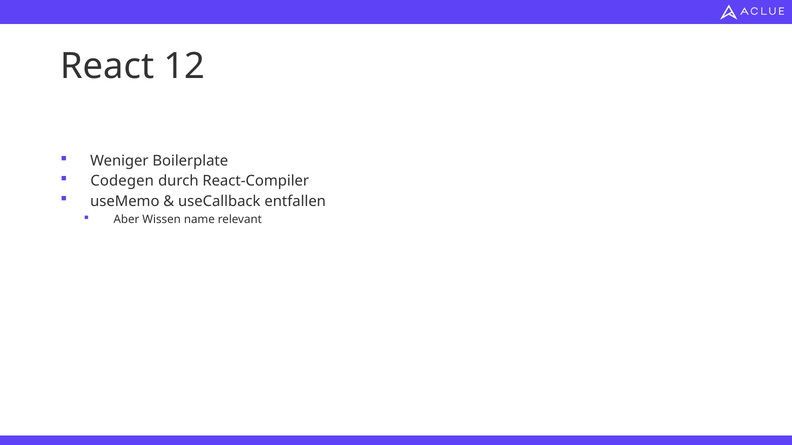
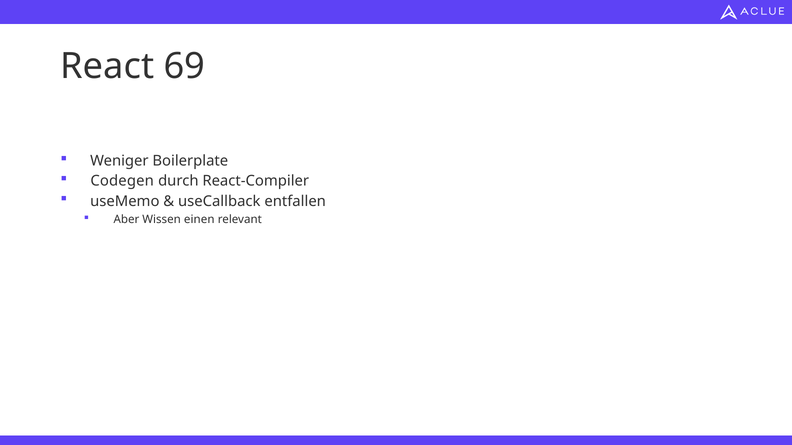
12: 12 -> 69 (184, 67)
name: name -> einen (199, 220)
